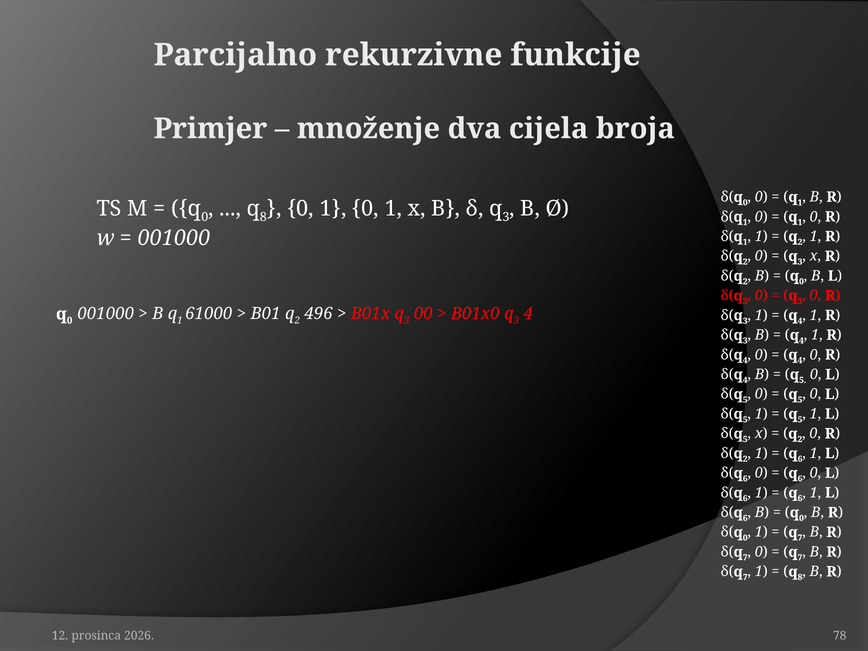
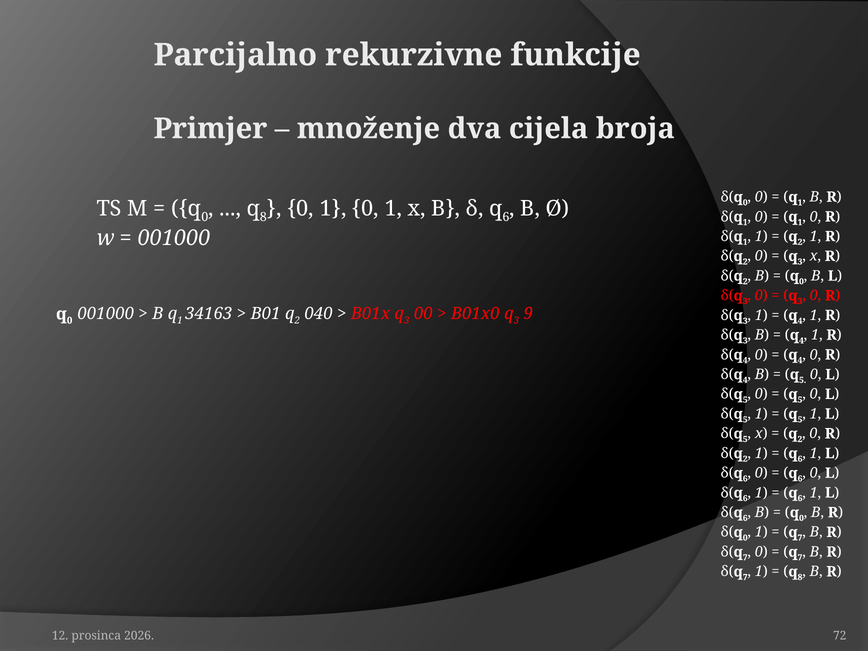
3: 3 -> 6 (506, 217)
61000: 61000 -> 34163 (209, 314)
496: 496 -> 040 (319, 314)
4: 4 -> 9 (528, 314)
78: 78 -> 72 (840, 636)
